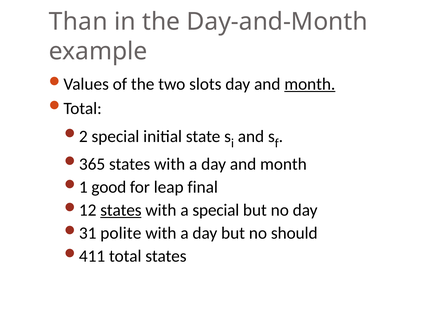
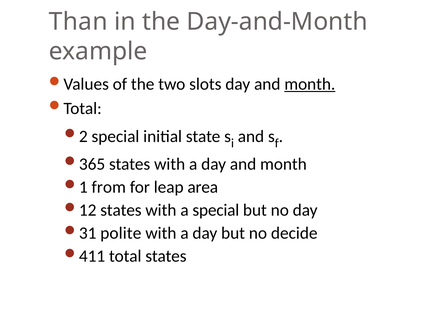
good: good -> from (109, 187)
final: final -> area (203, 187)
states underline: present -> none (121, 210)
should: should -> decide (294, 233)
